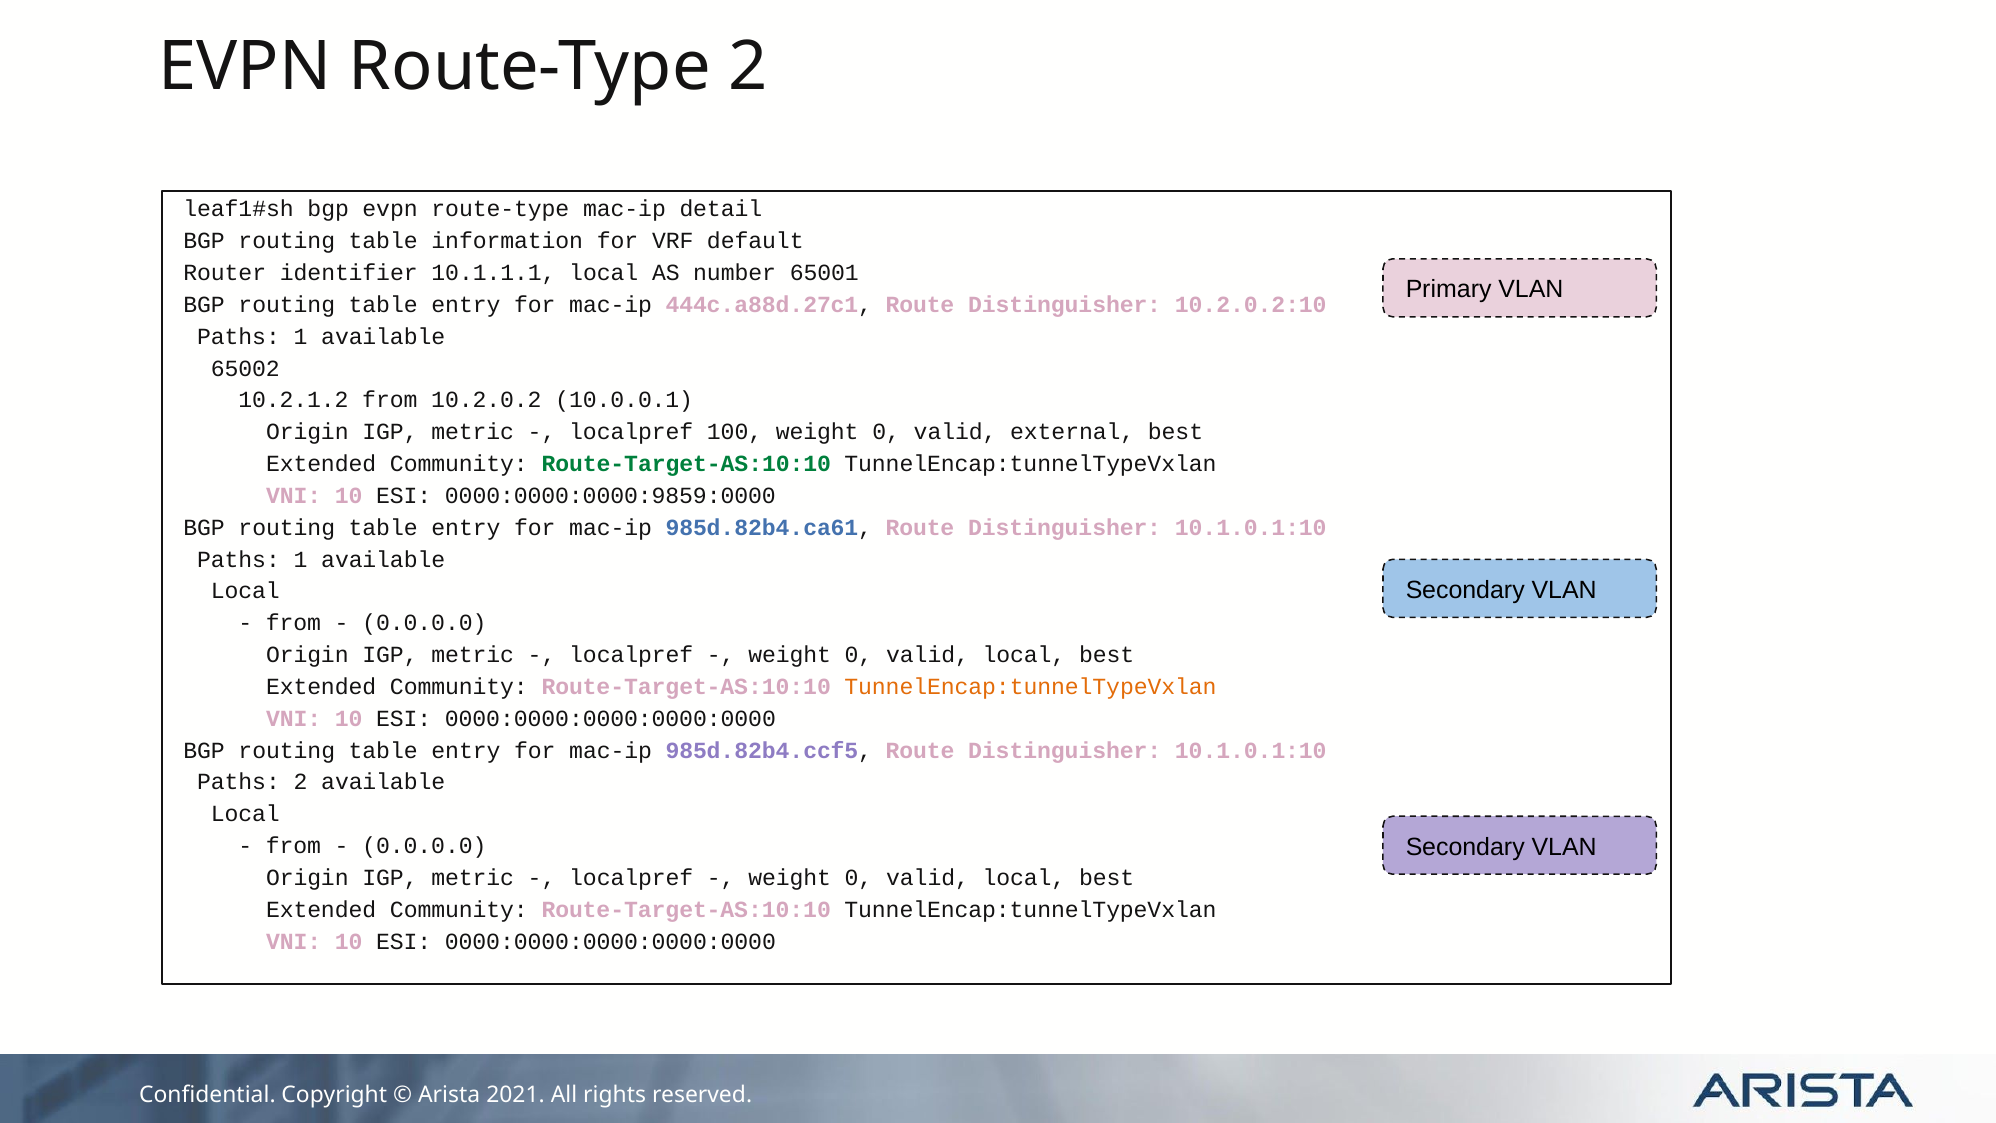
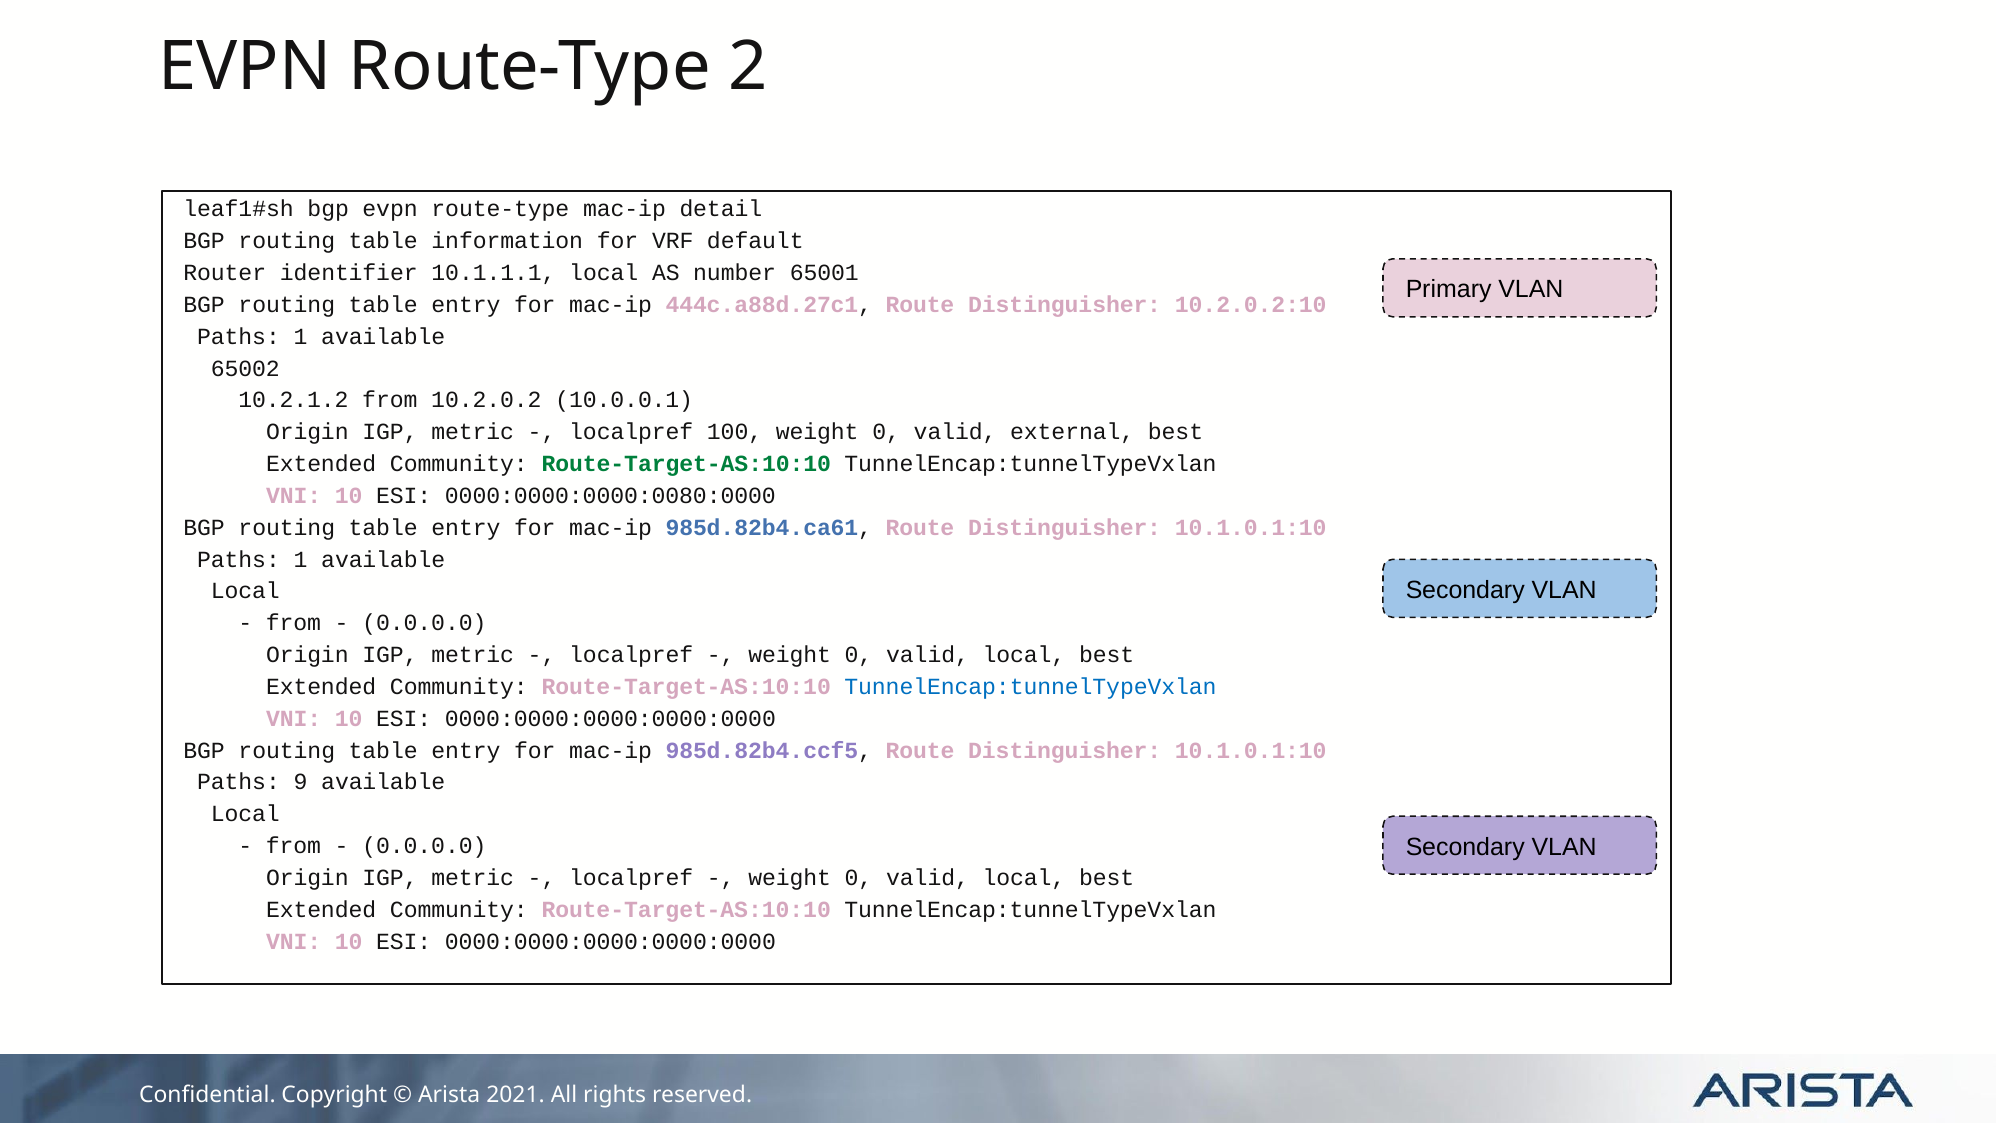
0000:0000:0000:9859:0000: 0000:0000:0000:9859:0000 -> 0000:0000:0000:0080:0000 (610, 496)
TunnelEncap:tunnelTypeVxlan colour: orange -> blue (1030, 687)
Paths 2: 2 -> 9 (300, 782)
